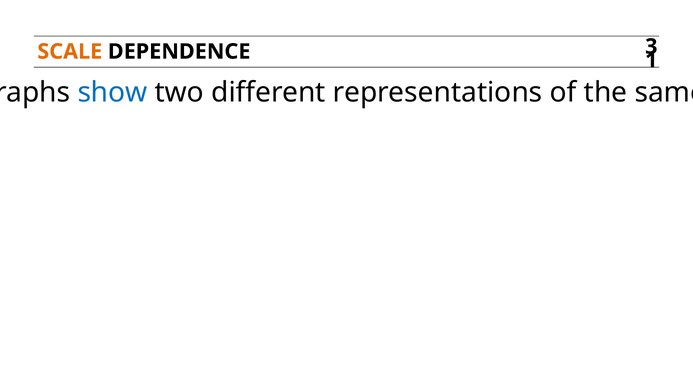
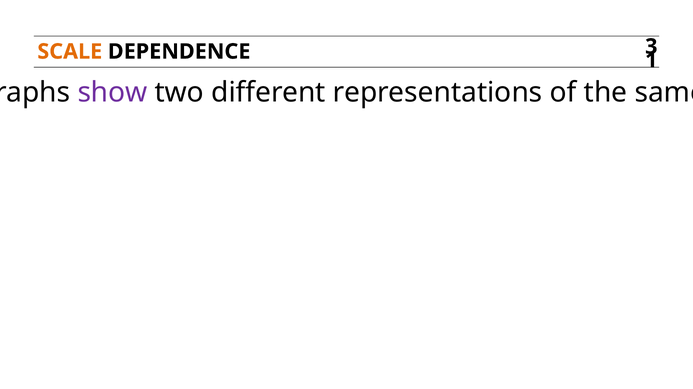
show colour: blue -> purple (112, 93)
